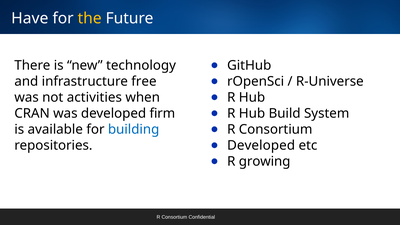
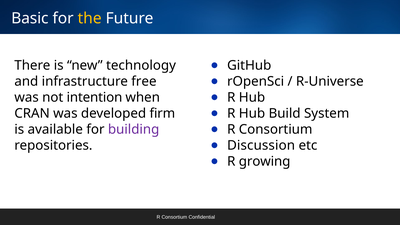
Have: Have -> Basic (30, 18)
activities: activities -> intention (94, 97)
building colour: blue -> purple (134, 129)
Developed: Developed -> Discussion (261, 145)
